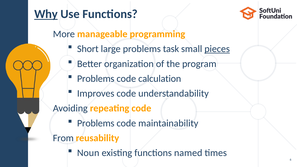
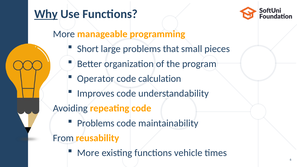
task: task -> that (171, 49)
pieces underline: present -> none (217, 49)
Problems: Problems -> Operator (96, 79)
Noun: Noun -> More (88, 153)
named: named -> vehicle (188, 153)
